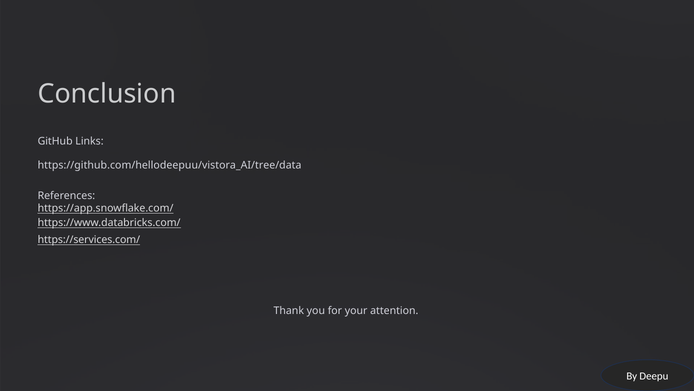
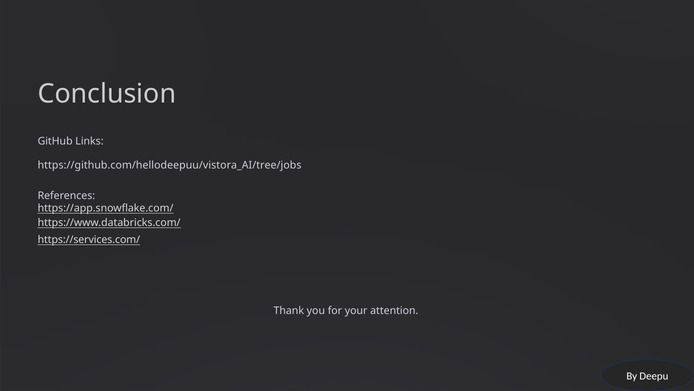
https://github.com/hellodeepuu/vistora_AI/tree/data: https://github.com/hellodeepuu/vistora_AI/tree/data -> https://github.com/hellodeepuu/vistora_AI/tree/jobs (170, 165)
